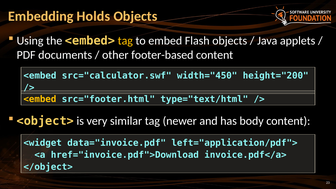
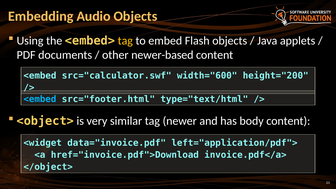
Holds: Holds -> Audio (94, 16)
footer-based: footer-based -> newer-based (162, 55)
width="450: width="450 -> width="600 (207, 76)
<embed colour: yellow -> light blue (40, 99)
